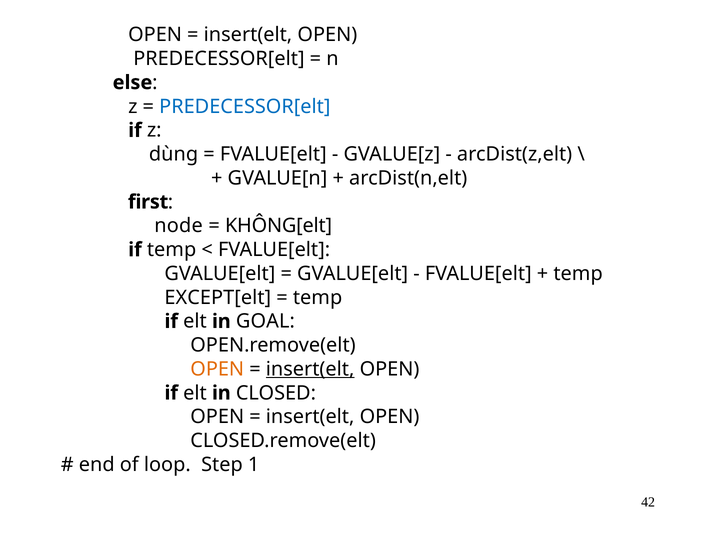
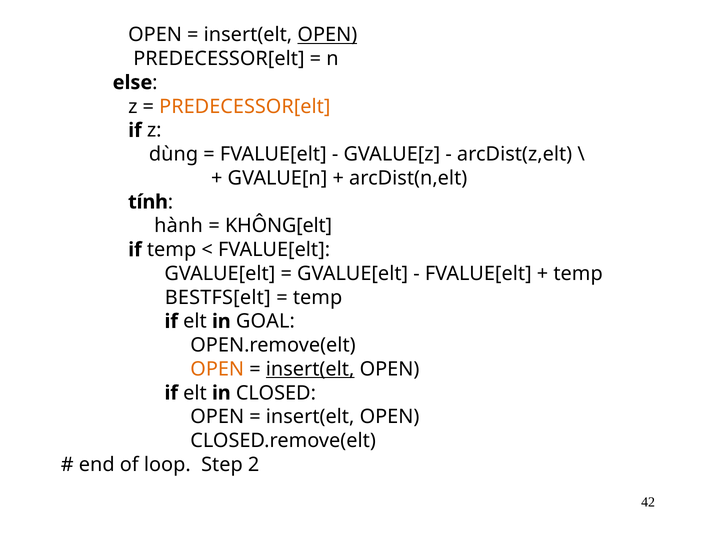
OPEN underline: none -> present (327, 35)
PREDECESSOR[elt colour: blue -> orange (245, 106)
first: first -> tính (148, 202)
node: node -> hành (179, 226)
EXCEPT[elt: EXCEPT[elt -> BESTFS[elt (218, 297)
1: 1 -> 2 (254, 465)
